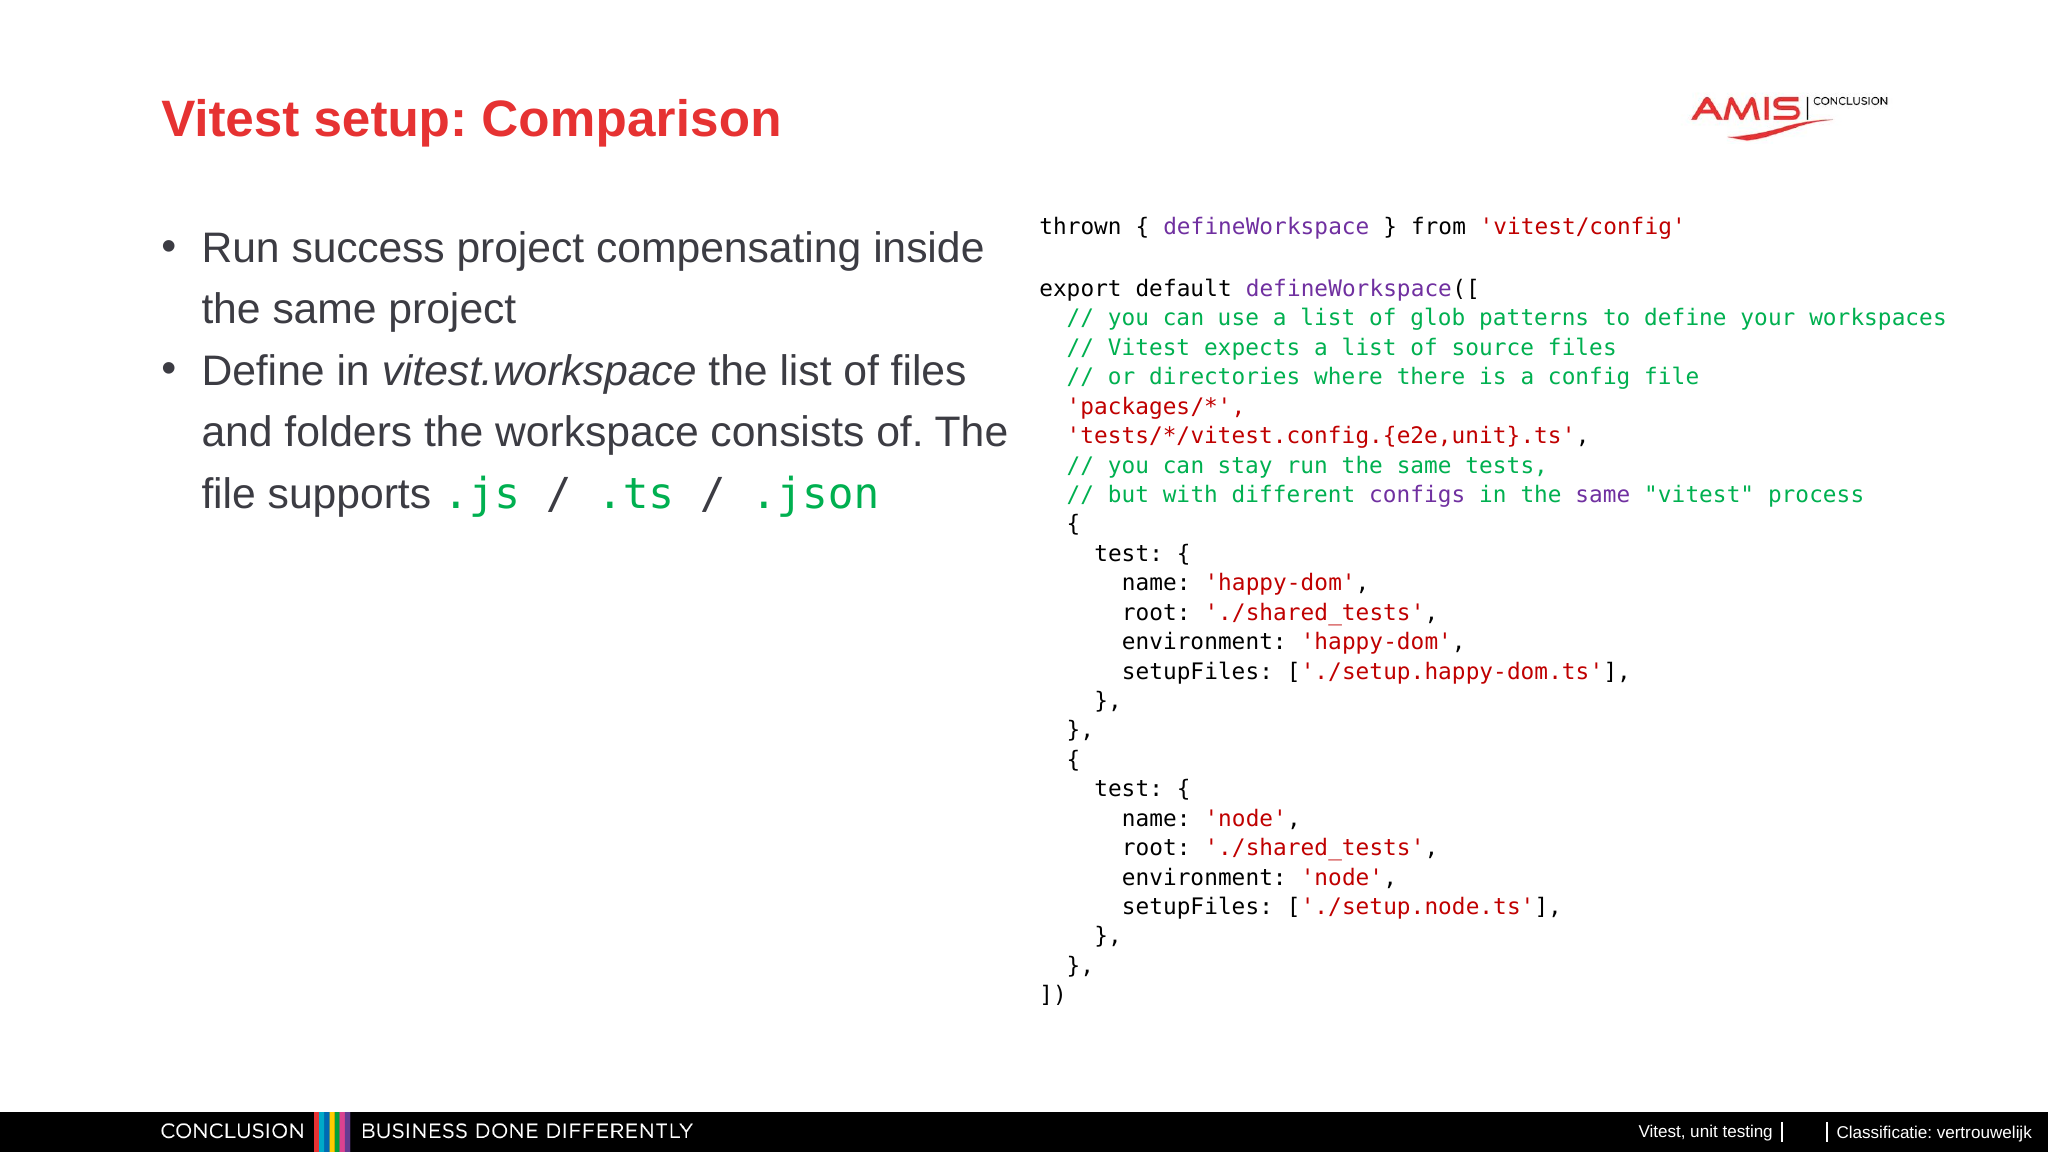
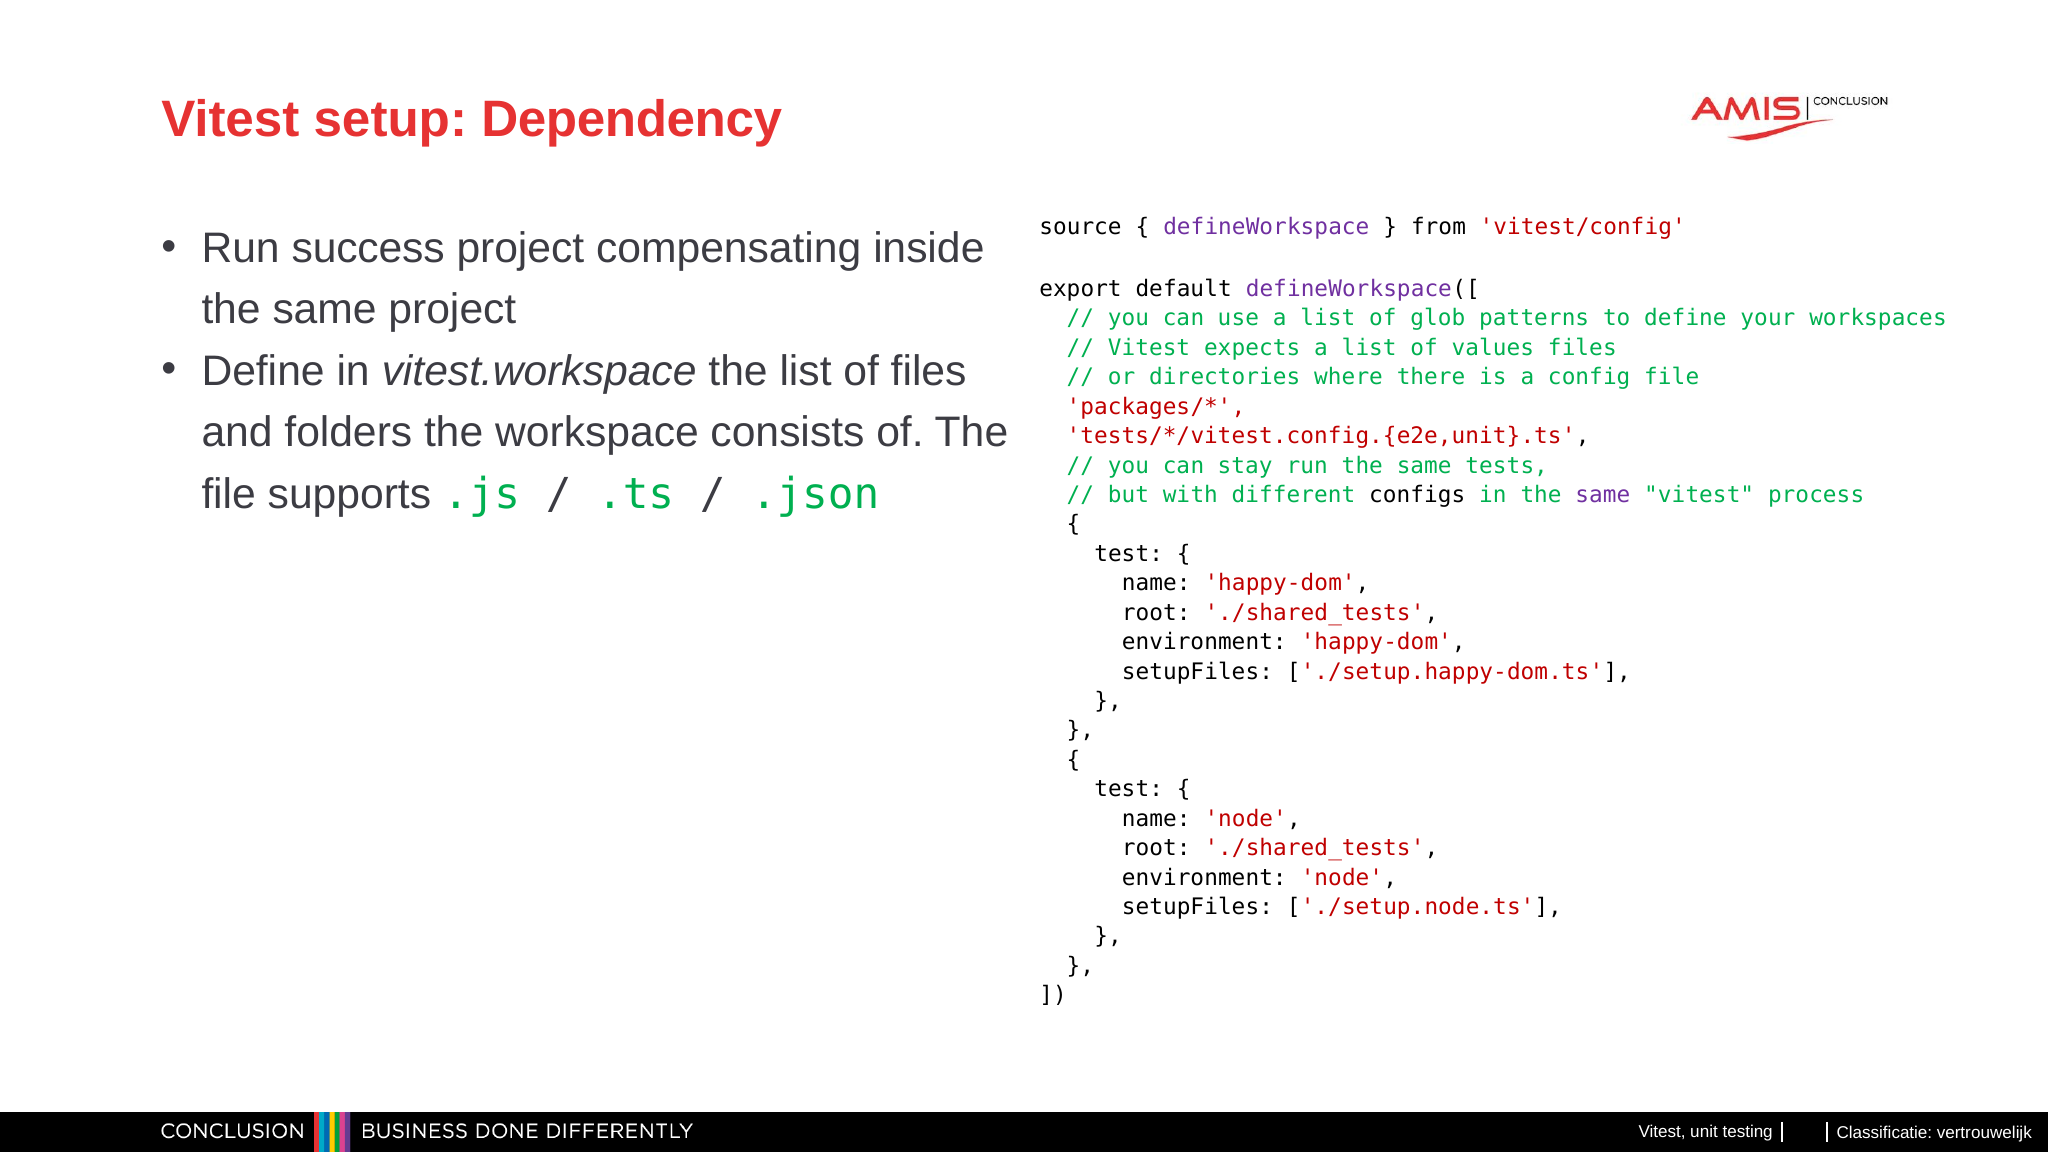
Comparison: Comparison -> Dependency (632, 120)
thrown: thrown -> source (1081, 227)
source: source -> values (1493, 348)
configs colour: purple -> black (1417, 495)
